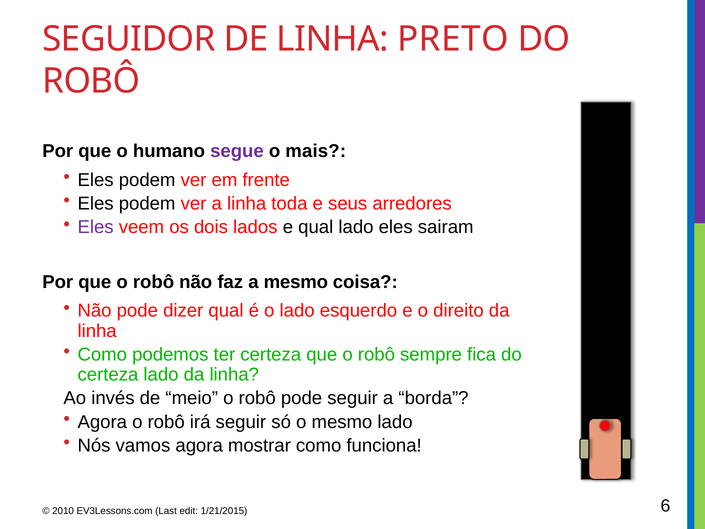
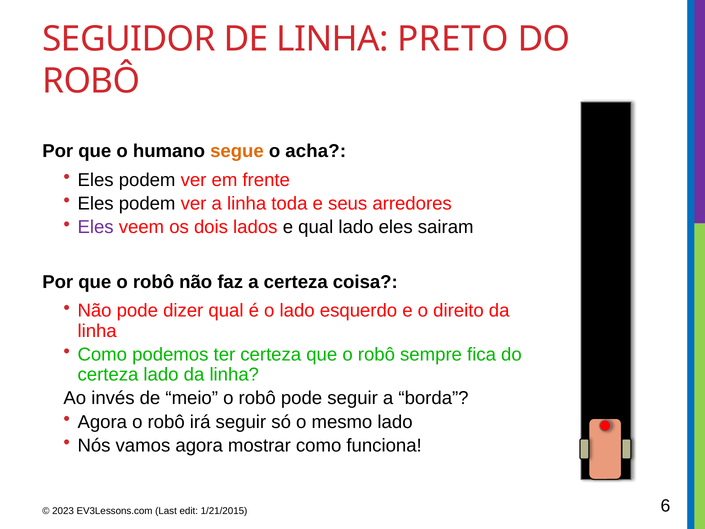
segue colour: purple -> orange (237, 151)
mais: mais -> acha (316, 151)
a mesmo: mesmo -> certeza (296, 282)
2010: 2010 -> 2023 (63, 511)
